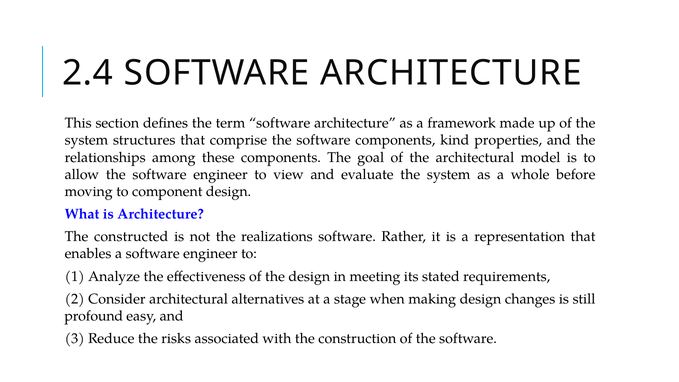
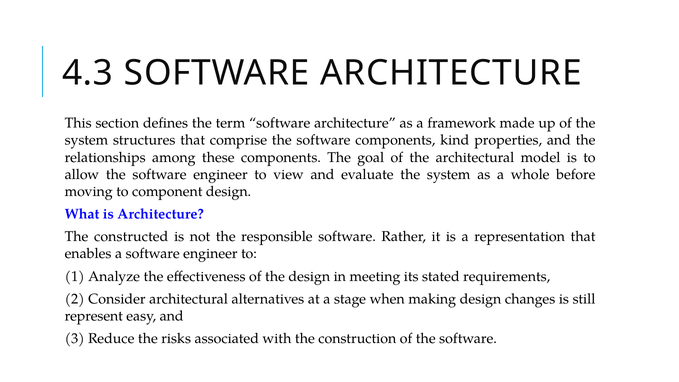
2.4: 2.4 -> 4.3 (88, 73)
realizations: realizations -> responsible (277, 237)
profound: profound -> represent (94, 316)
